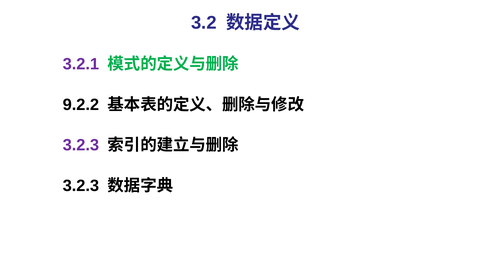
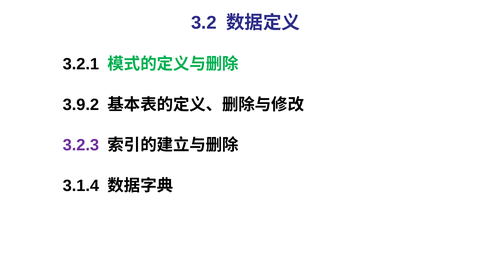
3.2.1 colour: purple -> black (81, 64)
9.2.2: 9.2.2 -> 3.9.2 (81, 105)
3.2.3: 3.2.3 -> 3.1.4 (81, 186)
